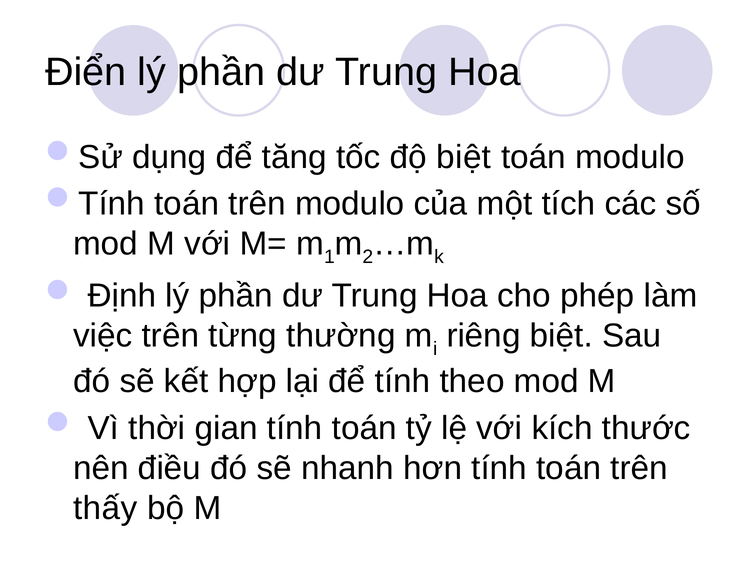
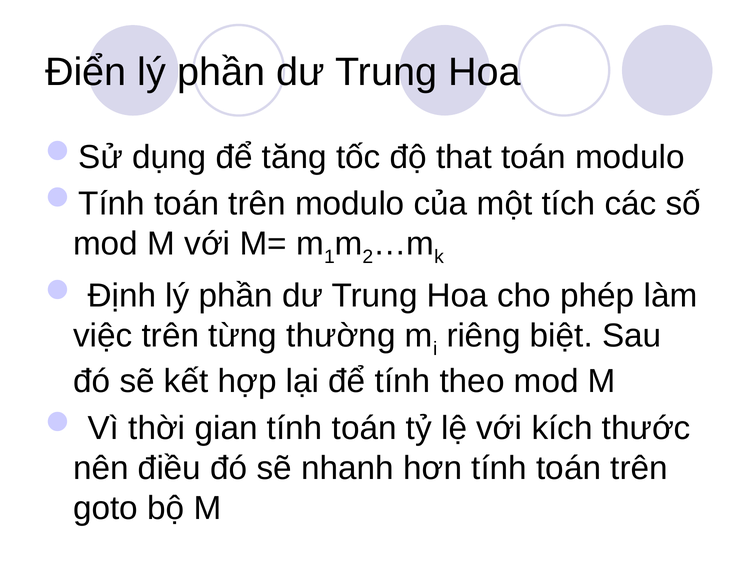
độ biệt: biệt -> that (464, 157)
thấy: thấy -> goto (106, 508)
